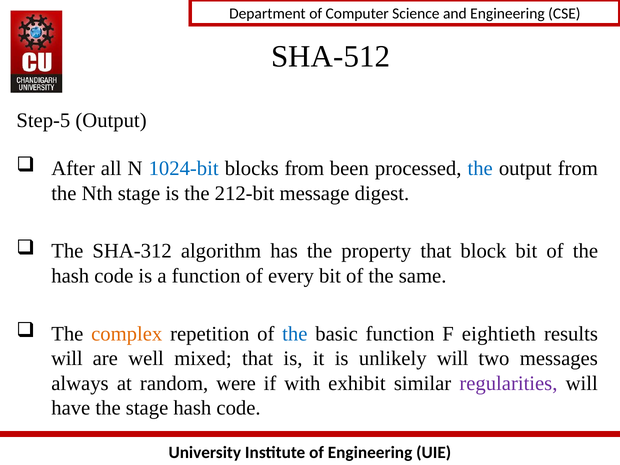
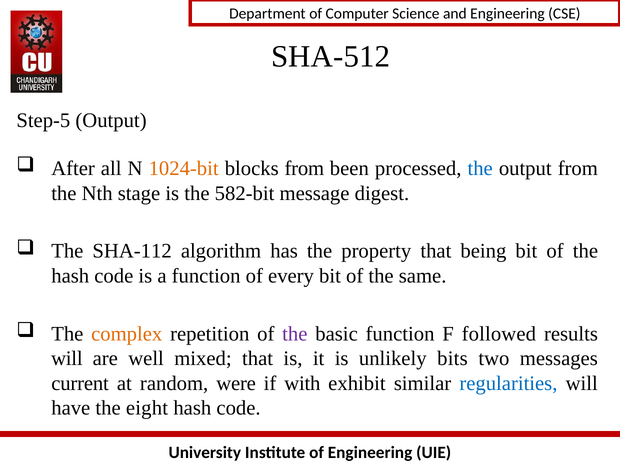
1024-bit colour: blue -> orange (184, 168)
212-bit: 212-bit -> 582-bit (245, 193)
SHA-312: SHA-312 -> SHA-112 (132, 251)
block: block -> being (483, 251)
the colour: blue -> purple (295, 334)
eightieth: eightieth -> followed (499, 334)
unlikely will: will -> bits (452, 359)
always: always -> current (80, 383)
regularities colour: purple -> blue (508, 383)
the stage: stage -> eight (147, 408)
